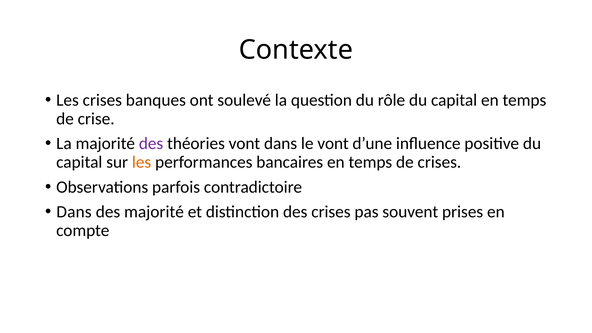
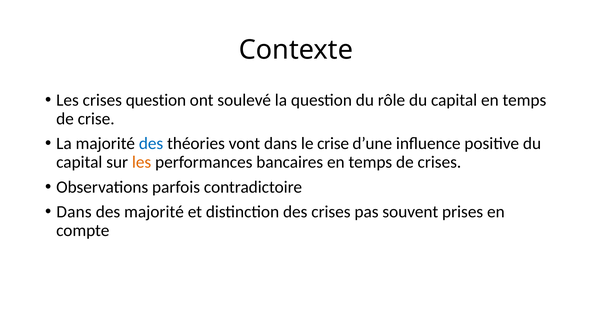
crises banques: banques -> question (156, 100)
des colour: purple -> blue (151, 144)
le vont: vont -> crise (333, 144)
